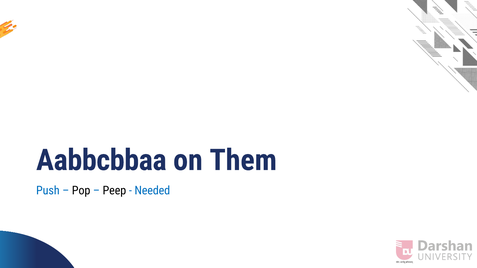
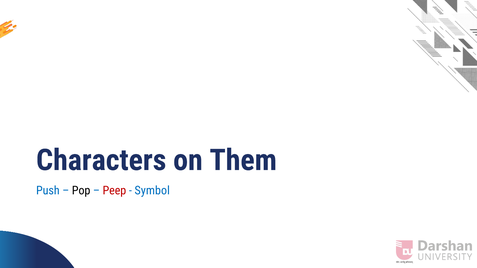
Aabbcbbaa: Aabbcbbaa -> Characters (101, 160)
Peep colour: black -> red (114, 191)
Needed: Needed -> Symbol (152, 191)
